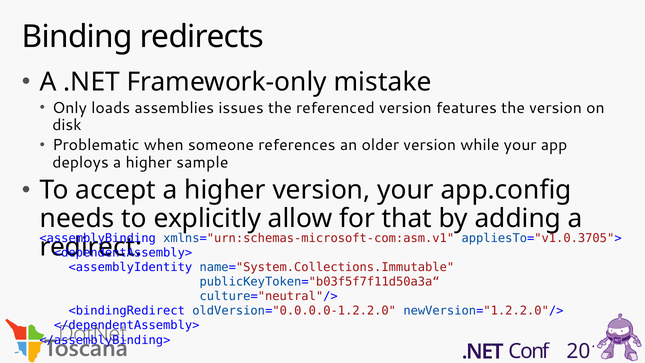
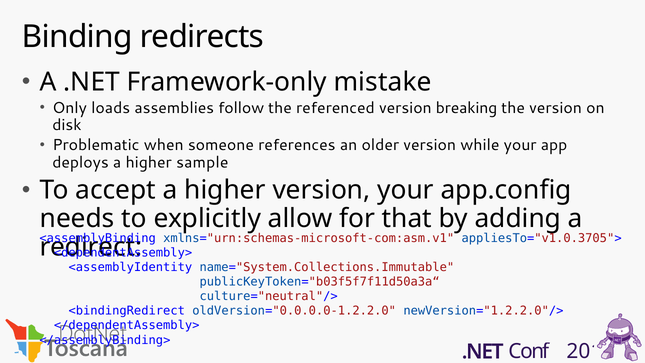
issues: issues -> follow (241, 108)
features: features -> breaking (467, 108)
